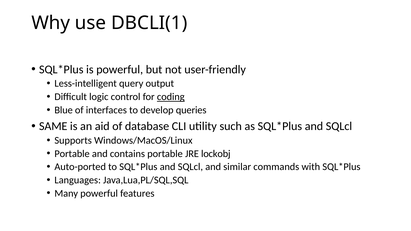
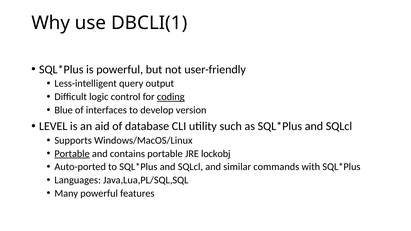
queries: queries -> version (191, 110)
SAME: SAME -> LEVEL (53, 126)
Portable underline: none -> present (72, 154)
